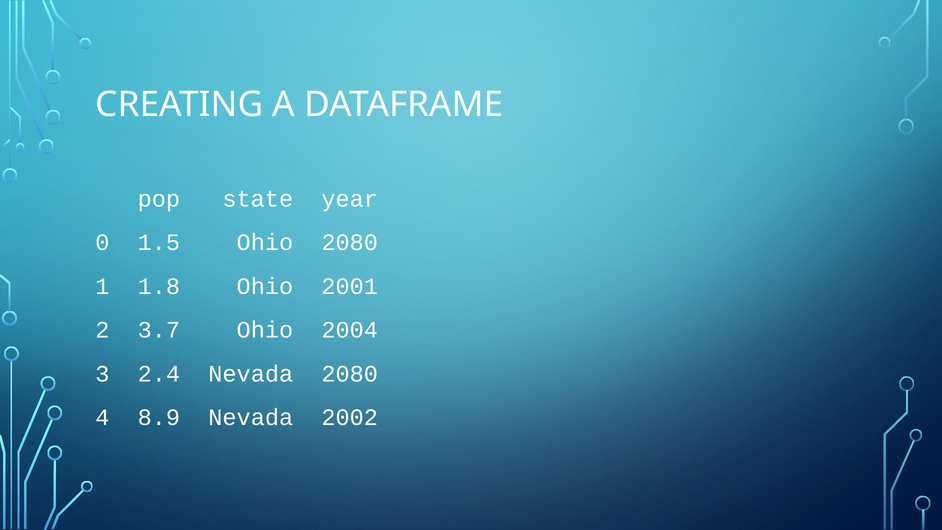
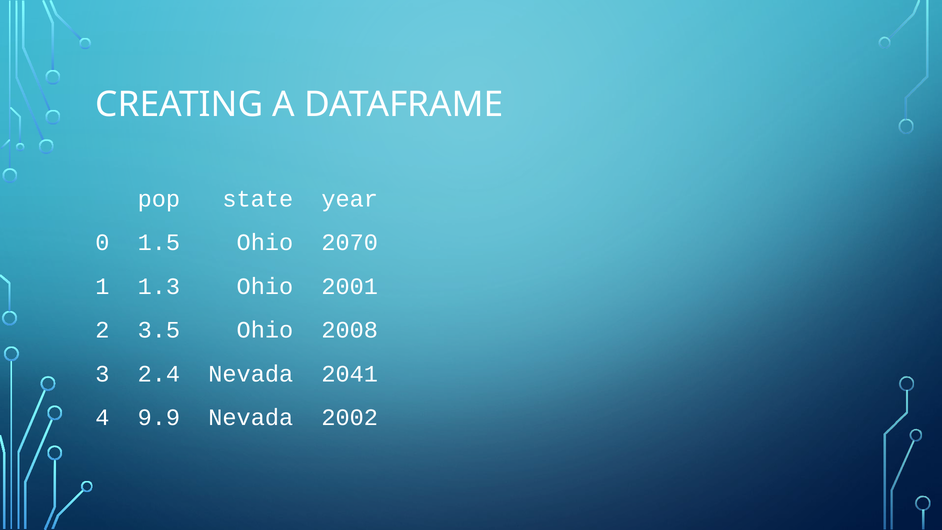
Ohio 2080: 2080 -> 2070 (350, 243)
1.8: 1.8 -> 1.3 (159, 286)
3.7: 3.7 -> 3.5 (159, 330)
2004: 2004 -> 2008 (350, 330)
Nevada 2080: 2080 -> 2041 (350, 374)
8.9: 8.9 -> 9.9 (159, 417)
